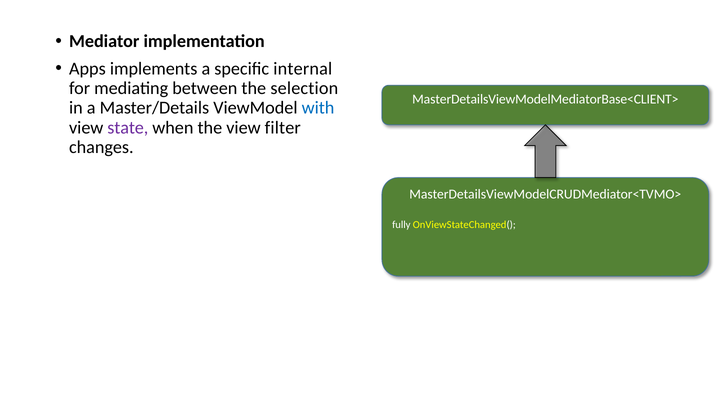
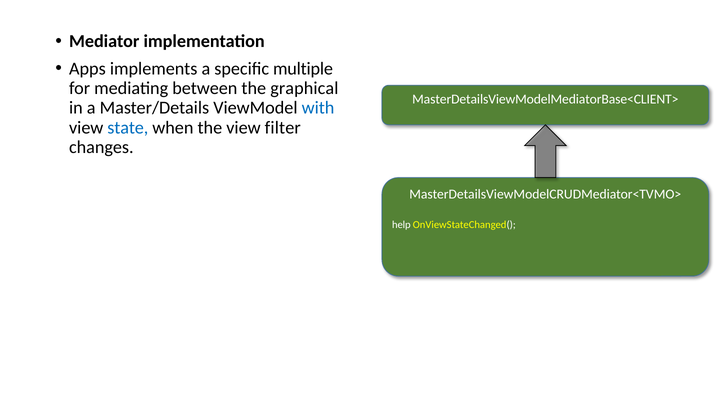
internal: internal -> multiple (303, 69)
selection: selection -> graphical (304, 88)
state colour: purple -> blue (128, 127)
fully: fully -> help (401, 225)
